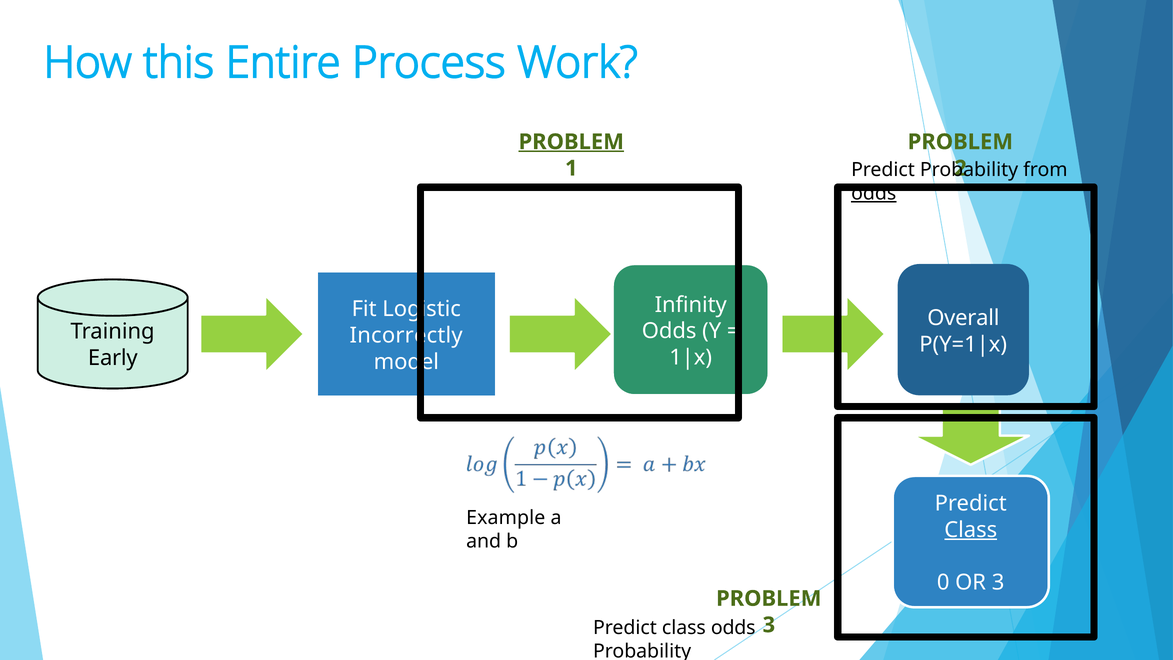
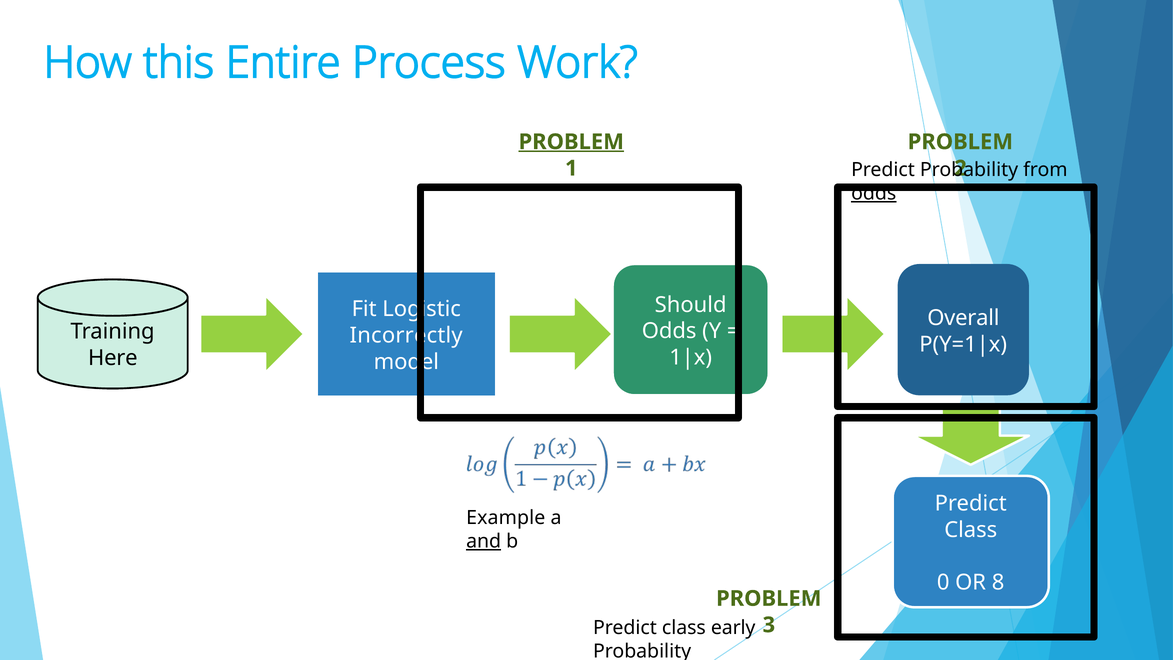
Infinity: Infinity -> Should (691, 305)
Early: Early -> Here (113, 358)
Class underline: present -> none (971, 530)
and underline: none -> present (484, 541)
OR 3: 3 -> 8 (998, 583)
class odds: odds -> early (733, 627)
